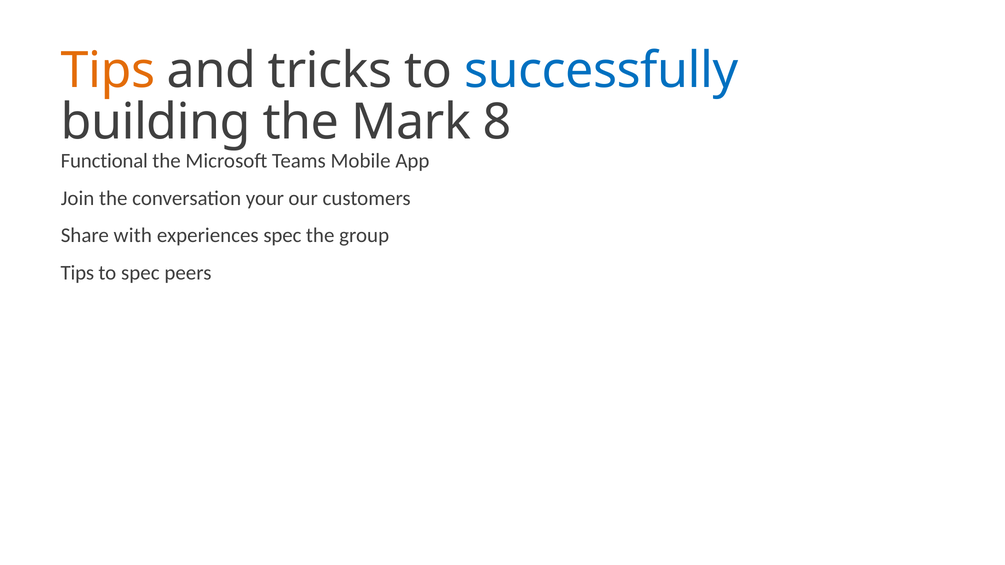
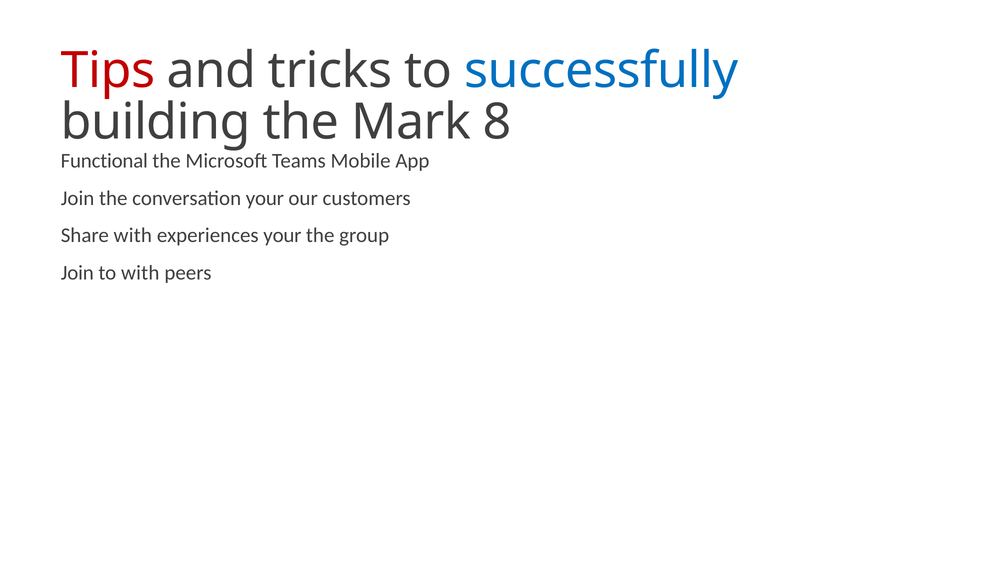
Tips colour: orange -> red (108, 71)
experiences spec: spec -> your (282, 236)
Tips: Tips -> Join (77, 273)
to spec: spec -> with (140, 273)
